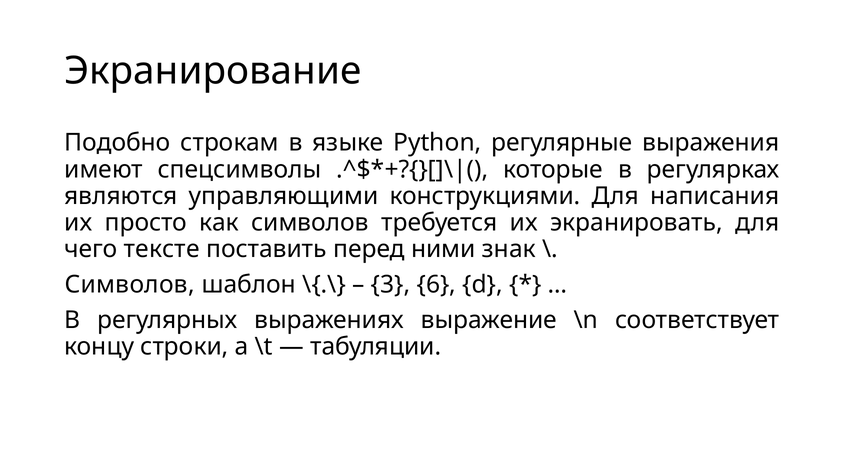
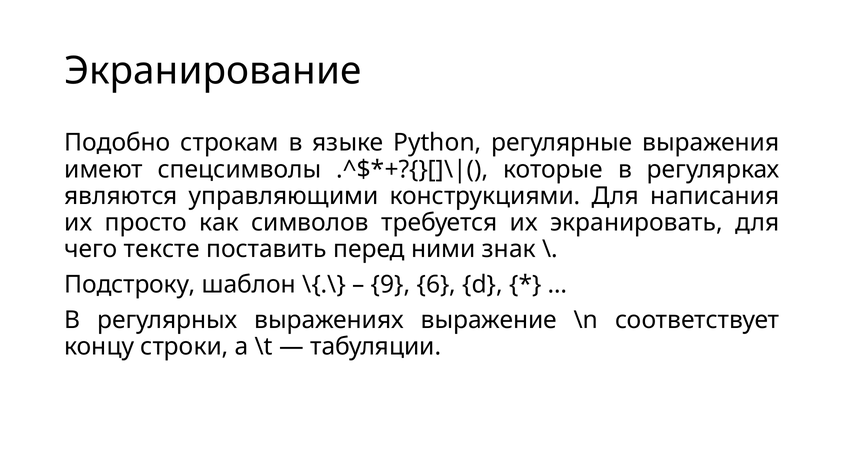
Символов: Символов -> Подстроку (130, 284)
3: 3 -> 9 (391, 284)
